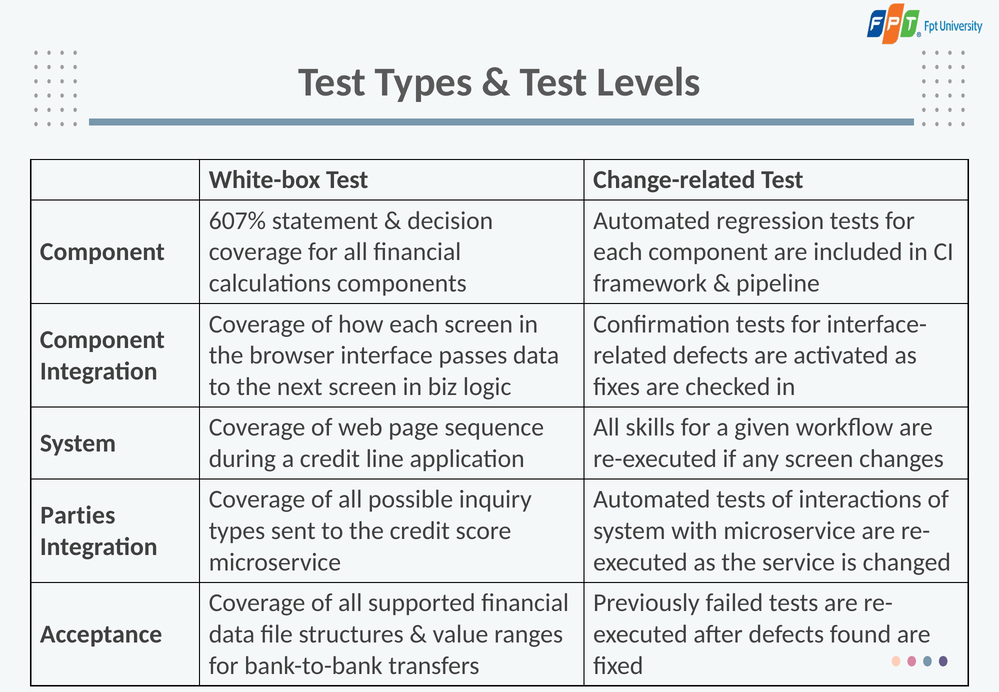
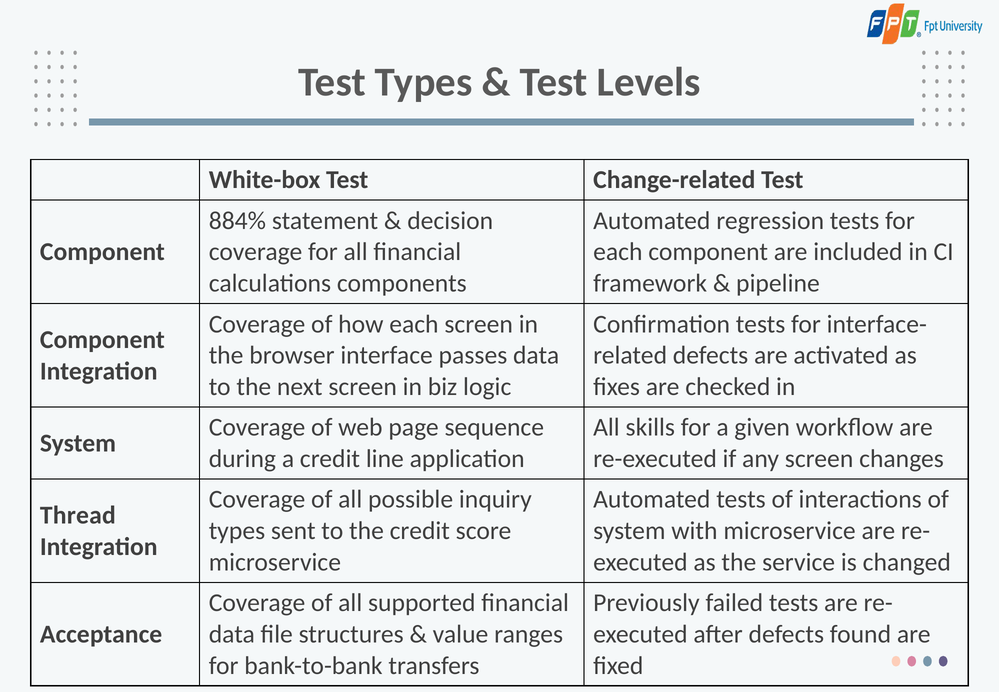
607%: 607% -> 884% (237, 221)
Parties: Parties -> Thread (78, 515)
